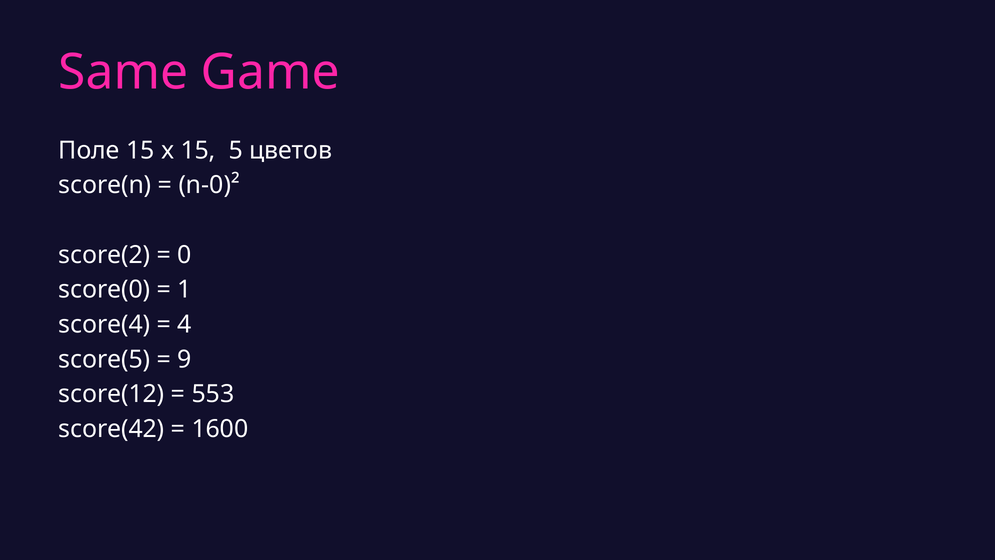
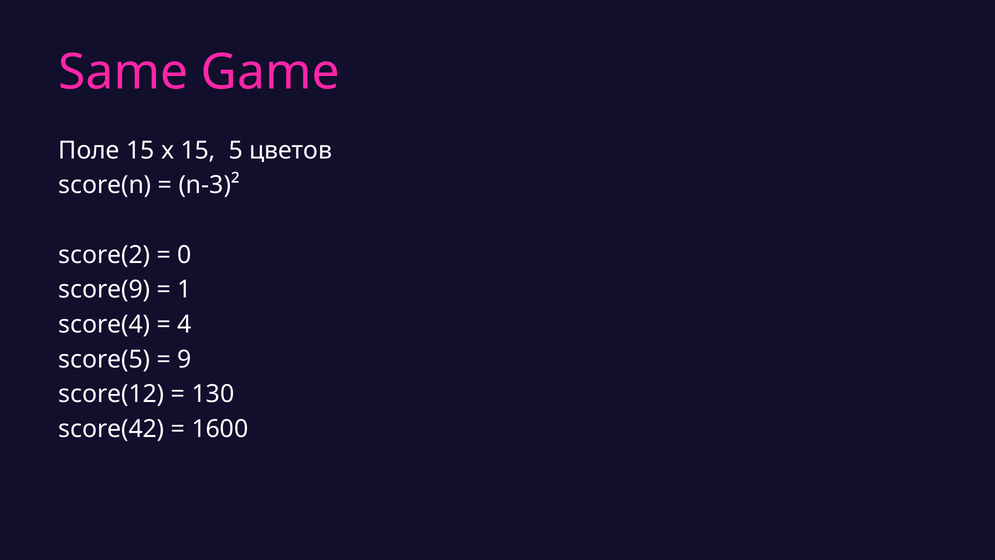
n-0)²: n-0)² -> n-3)² (209, 185)
score(0: score(0 -> score(9 (104, 290)
553: 553 -> 130 (213, 394)
